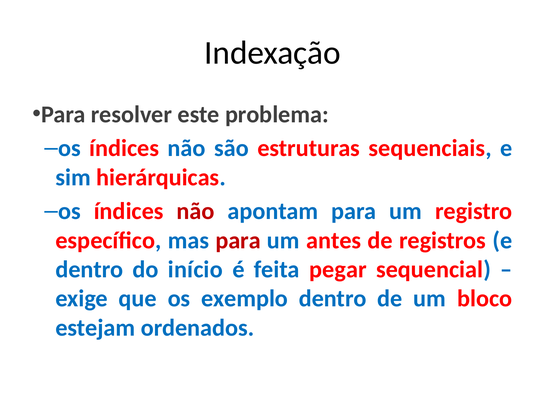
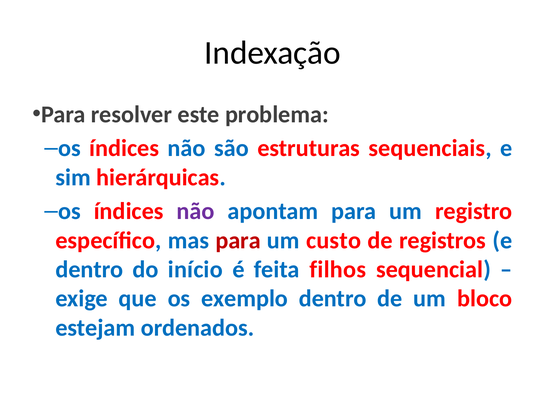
não colour: red -> purple (196, 211)
antes: antes -> custo (334, 240)
pegar: pegar -> filhos (338, 269)
